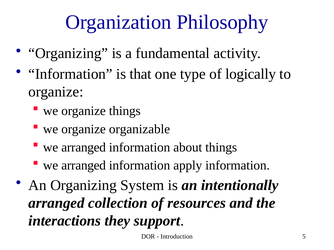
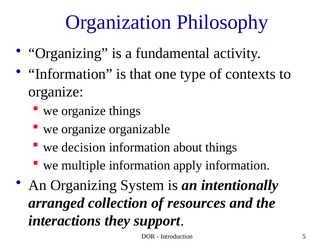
logically: logically -> contexts (251, 74)
arranged: arranged -> decision (83, 148)
arranged: arranged -> multiple (83, 166)
